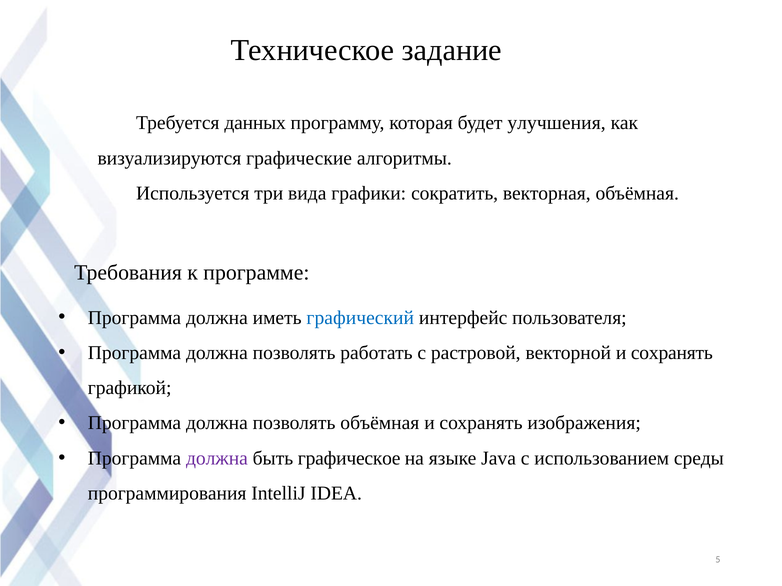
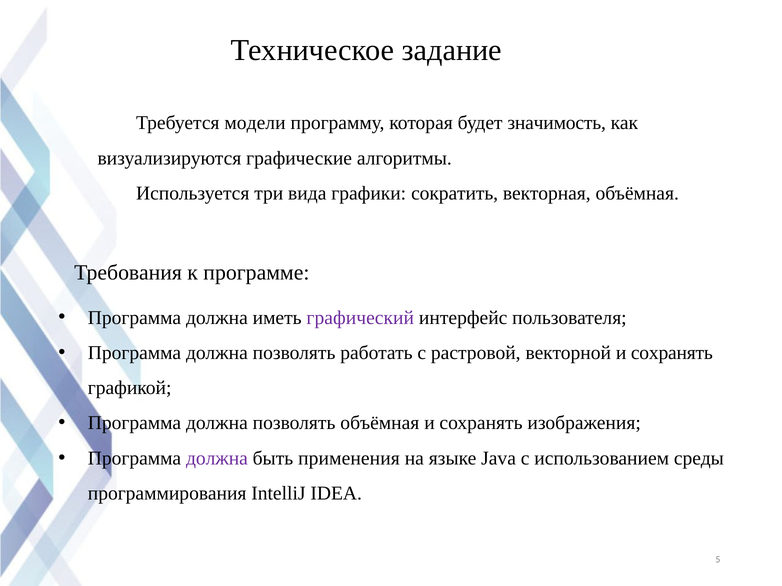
данных: данных -> модели (255, 123)
улучшения: улучшения -> значимость (557, 123)
графический colour: blue -> purple (360, 318)
графическое: графическое -> применения (349, 459)
